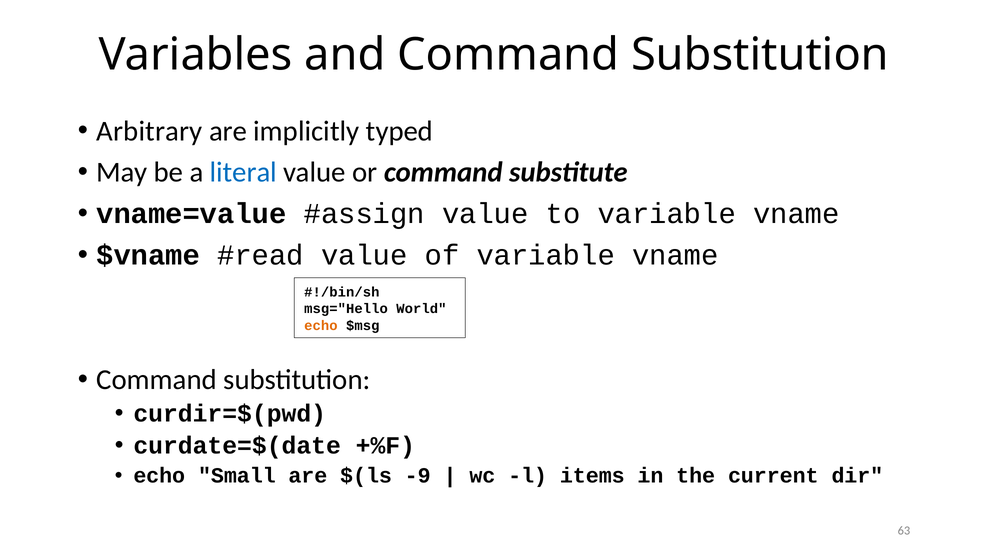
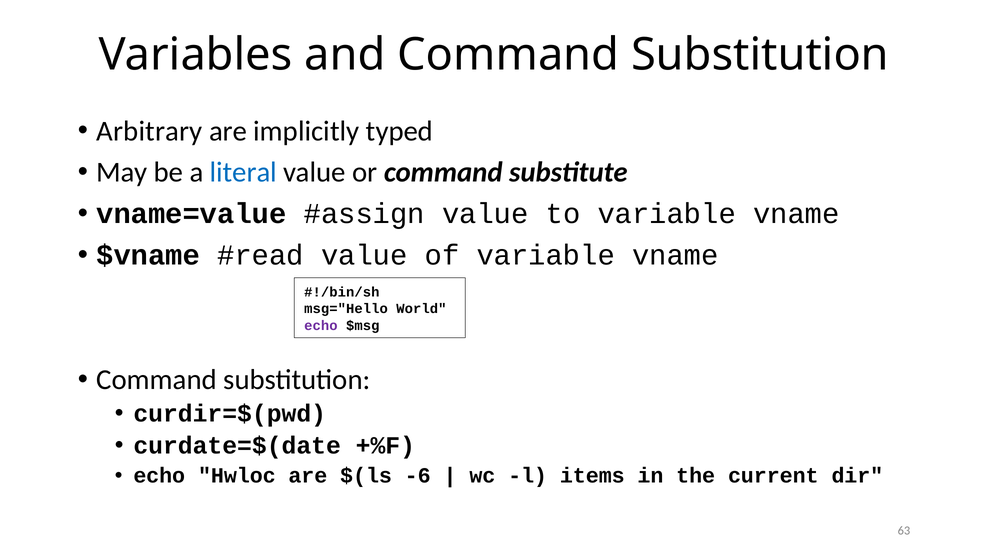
echo colour: orange -> purple (321, 325)
Small: Small -> Hwloc (237, 476)
-9: -9 -> -6 (418, 476)
